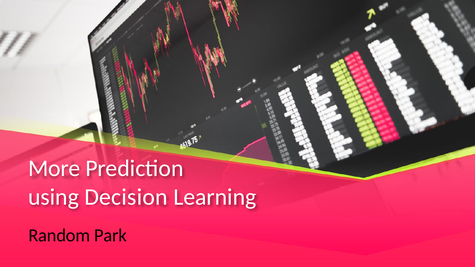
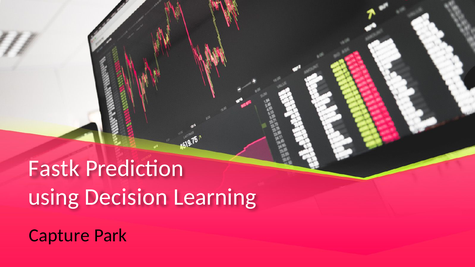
More: More -> Fastk (54, 169)
Random: Random -> Capture (59, 236)
